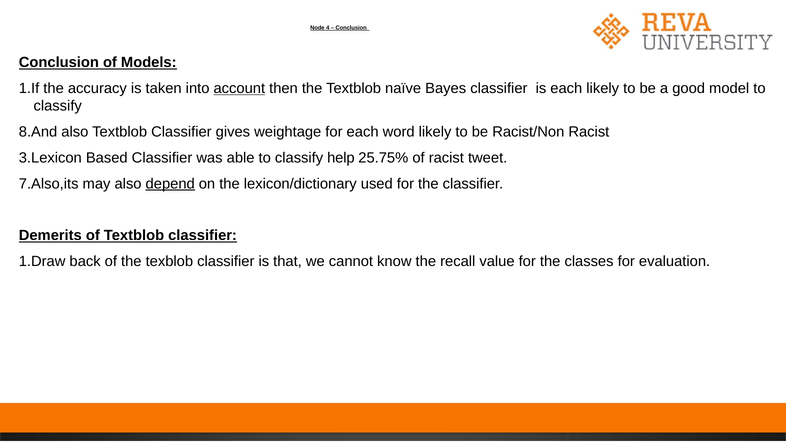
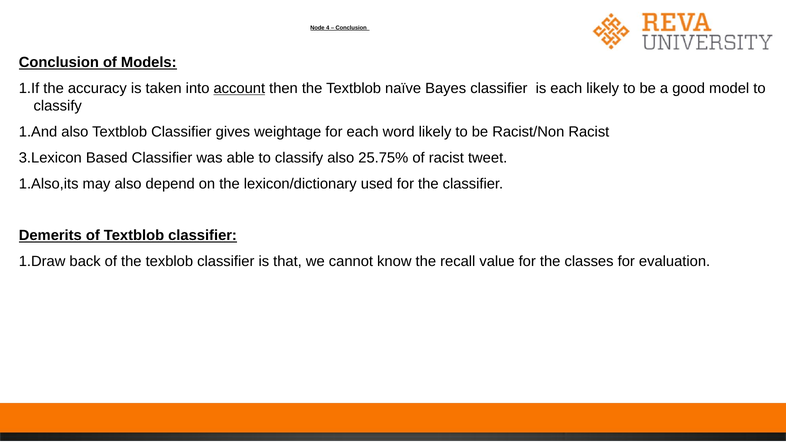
8.And: 8.And -> 1.And (38, 132)
classify help: help -> also (341, 158)
7.Also,its: 7.Also,its -> 1.Also,its (49, 184)
depend underline: present -> none (170, 184)
